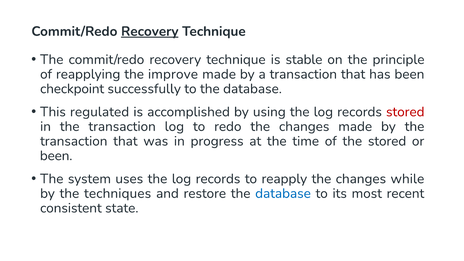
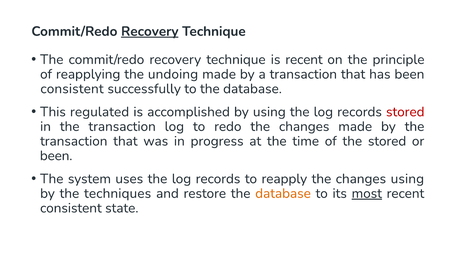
is stable: stable -> recent (304, 59)
improve: improve -> undoing (173, 74)
checkpoint: checkpoint -> consistent (72, 89)
changes while: while -> using (407, 179)
database colour: blue -> orange (283, 193)
most underline: none -> present (367, 193)
